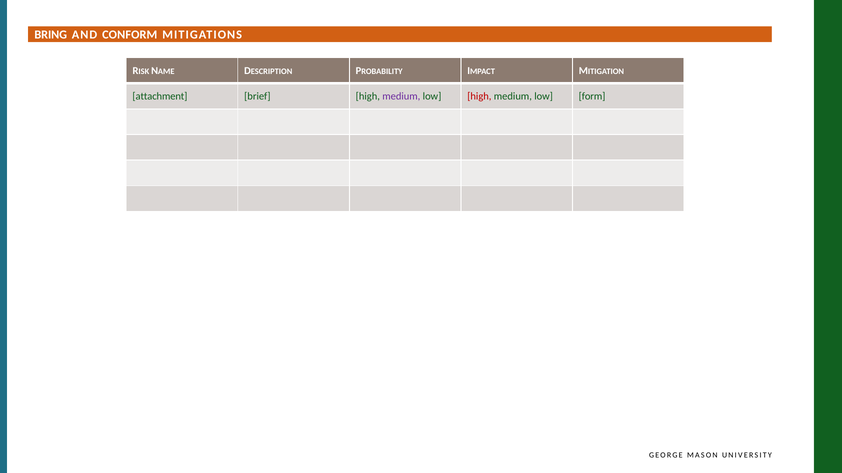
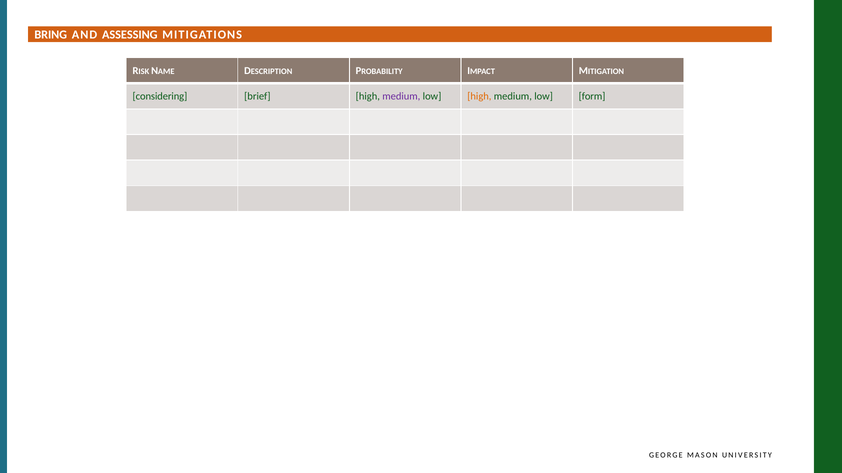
CONFORM: CONFORM -> ASSESSING (130, 35)
attachment: attachment -> considering (160, 96)
high colour: red -> orange (479, 96)
